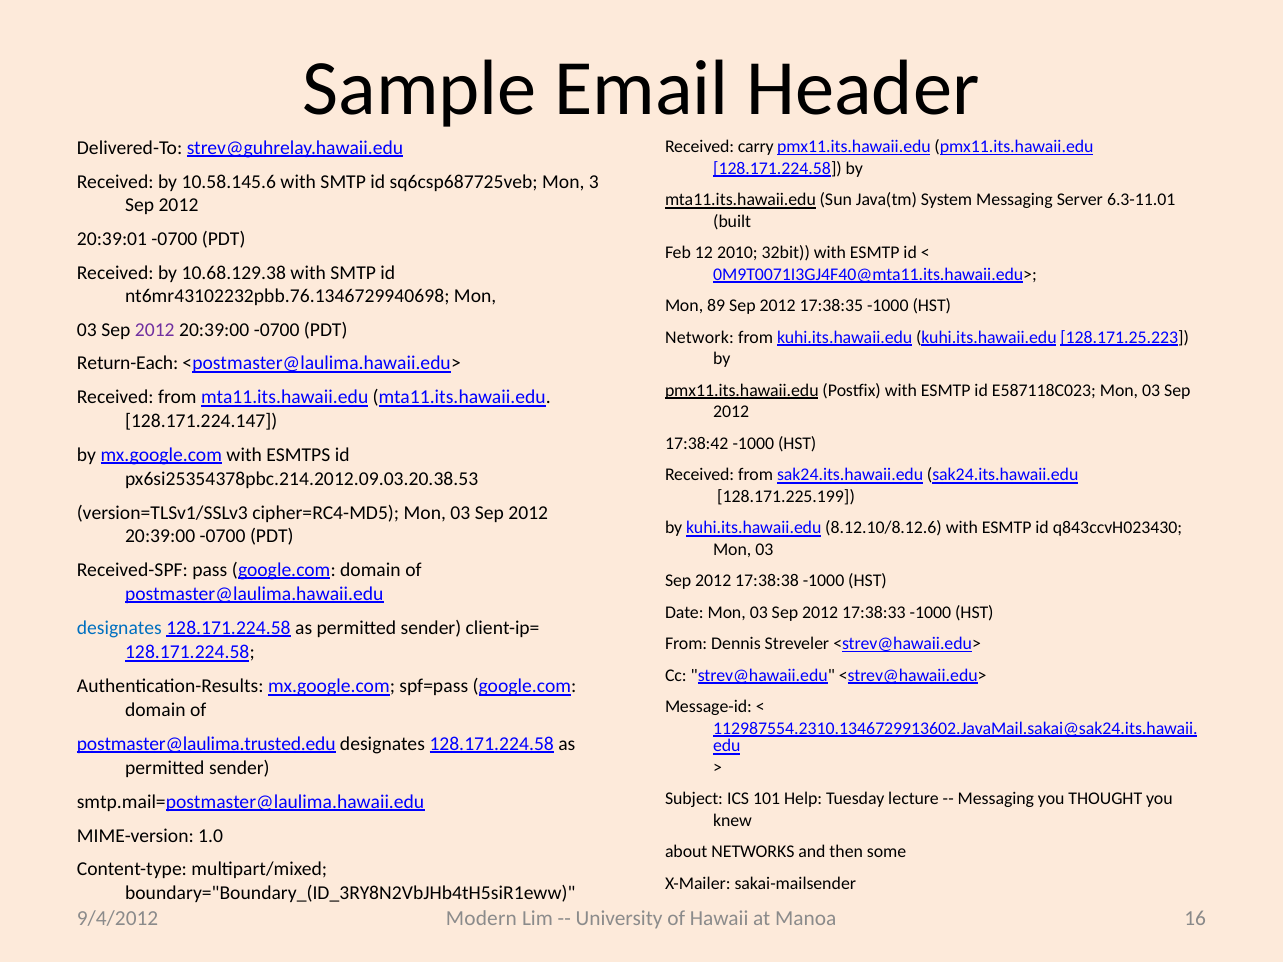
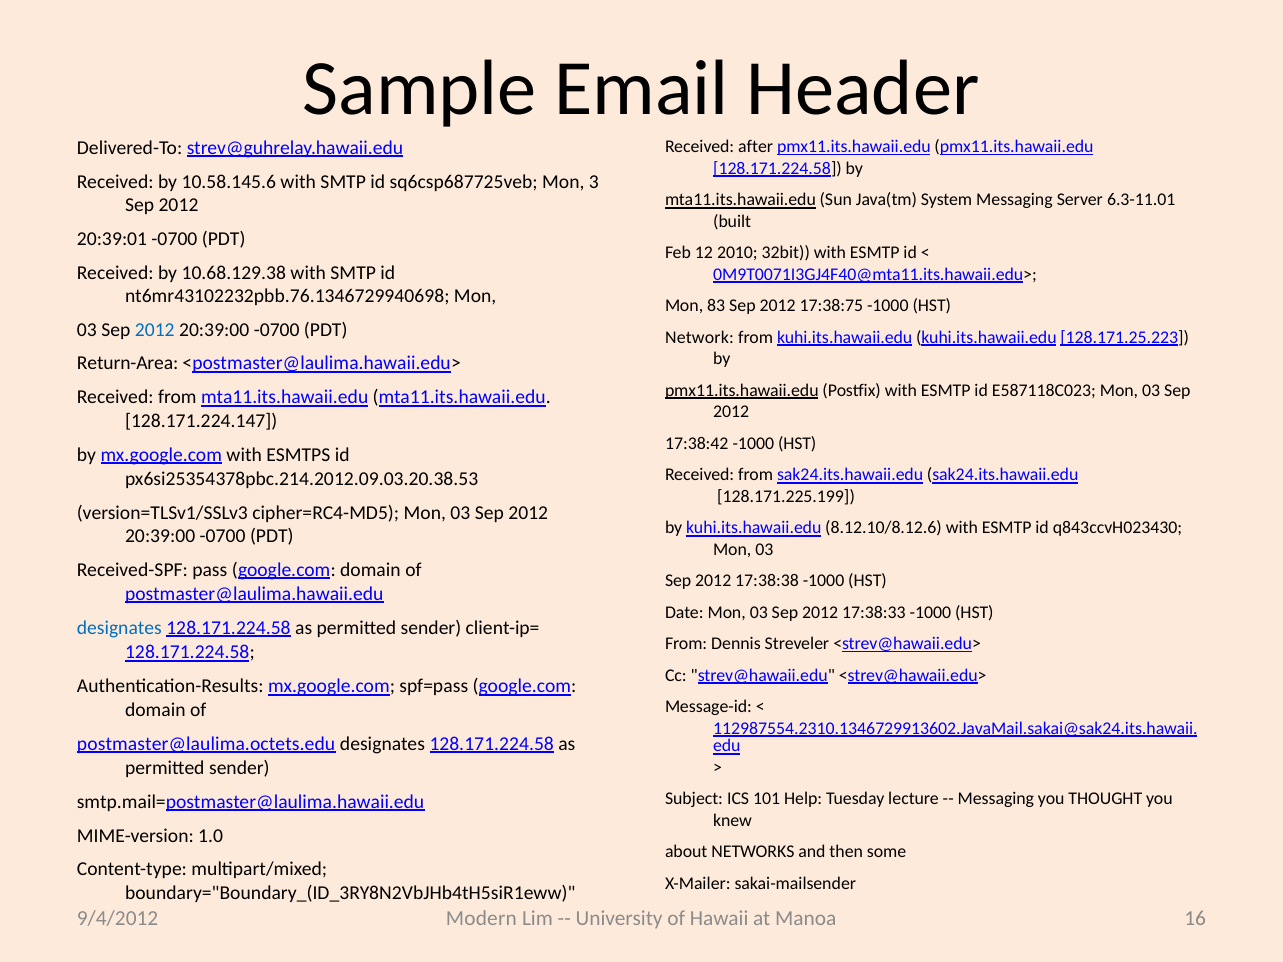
carry: carry -> after (756, 147)
89: 89 -> 83 (716, 306)
17:38:35: 17:38:35 -> 17:38:75 (831, 306)
2012 colour: purple -> blue (155, 330)
Return-Each: Return-Each -> Return-Area (128, 363)
postmaster@laulima.trusted.edu: postmaster@laulima.trusted.edu -> postmaster@laulima.octets.edu (206, 744)
